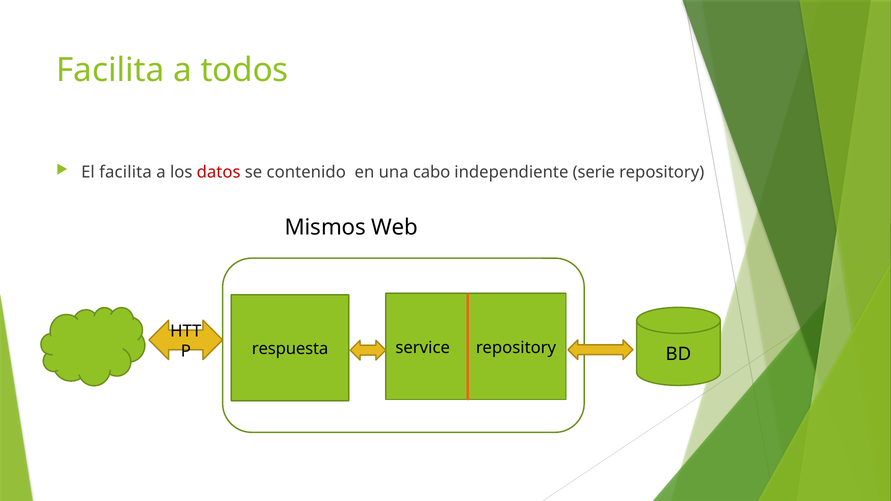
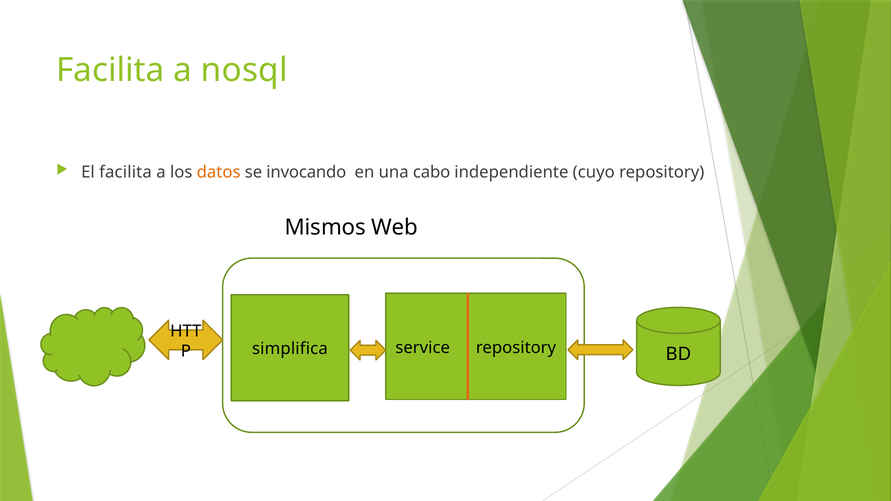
todos: todos -> nosql (244, 70)
datos colour: red -> orange (219, 172)
contenido: contenido -> invocando (306, 172)
serie: serie -> cuyo (594, 172)
respuesta: respuesta -> simplifica (290, 349)
